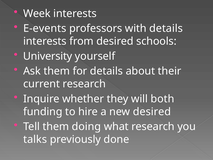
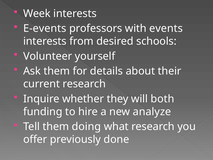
with details: details -> events (166, 28)
University: University -> Volunteer (48, 56)
new desired: desired -> analyze (152, 111)
talks: talks -> offer (35, 139)
